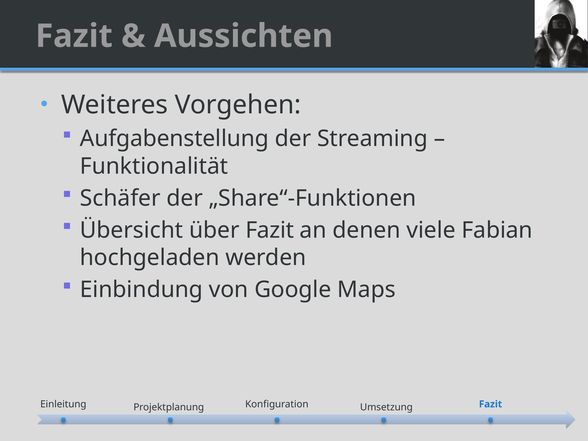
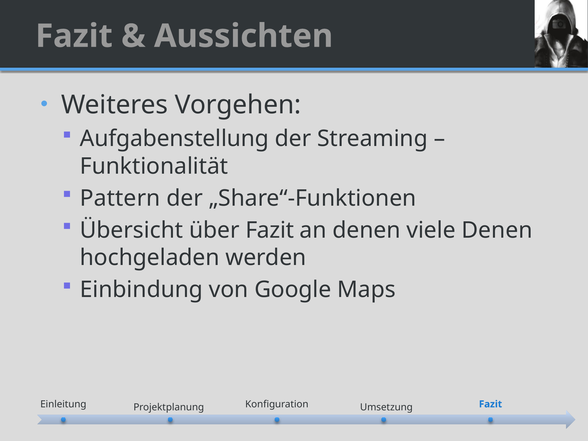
Schäfer: Schäfer -> Pattern (120, 198)
viele Fabian: Fabian -> Denen (497, 230)
